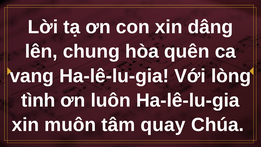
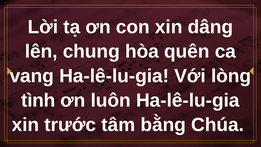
muôn: muôn -> trước (70, 125)
quay: quay -> bằng (163, 125)
